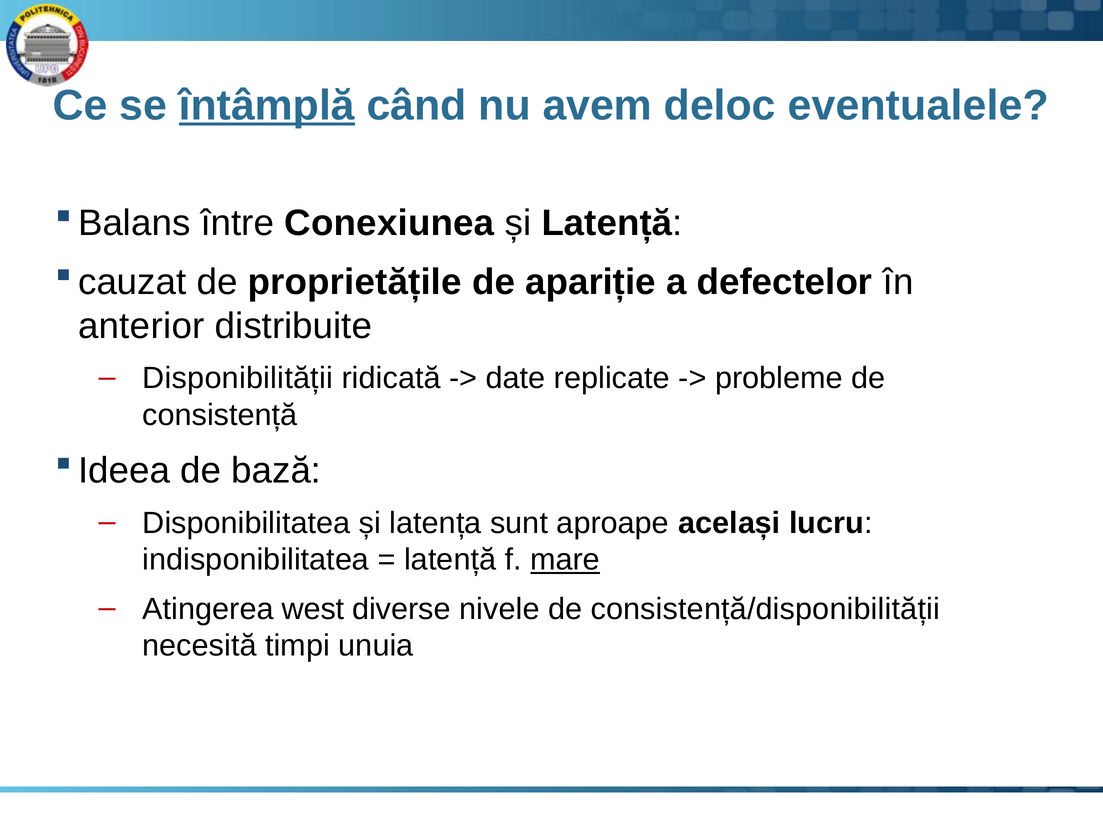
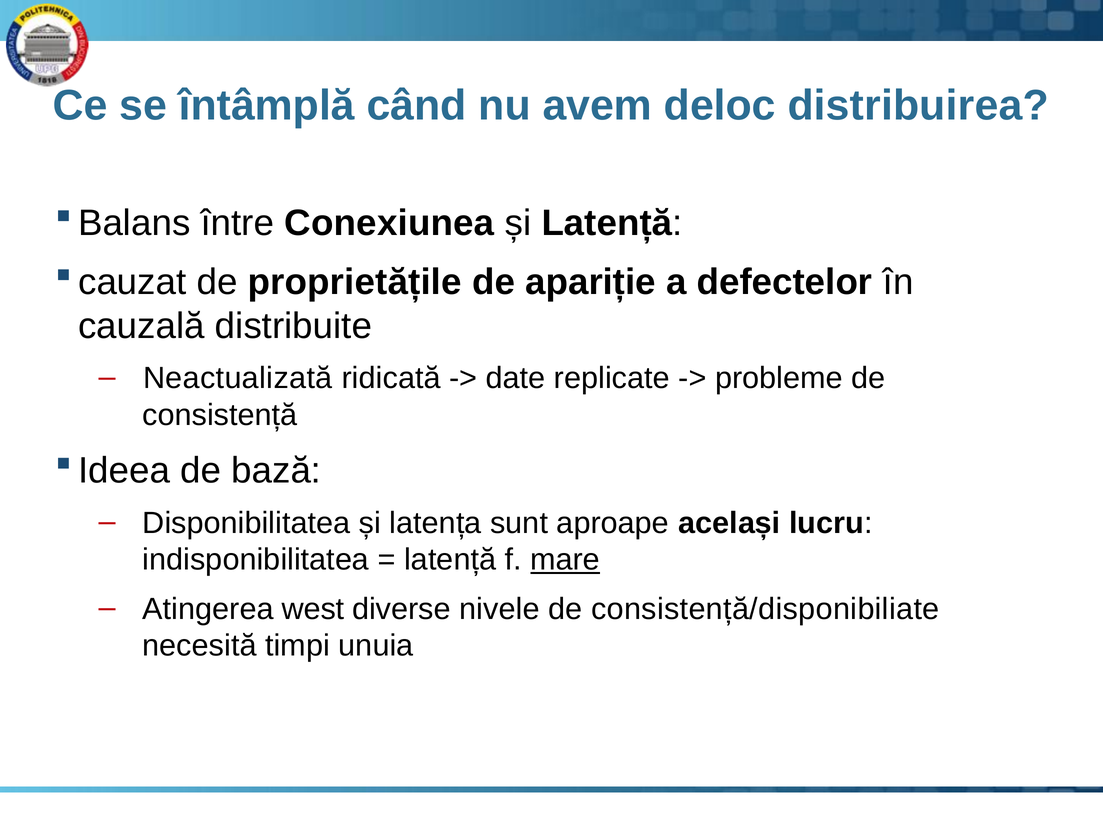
întâmplă underline: present -> none (267, 106)
eventualele: eventualele -> distribuirea (918, 106)
anterior: anterior -> cauzală (141, 326)
Disponibilității: Disponibilității -> Neactualizată (238, 378)
consistență/disponibilității: consistență/disponibilității -> consistență/disponibiliate (765, 609)
